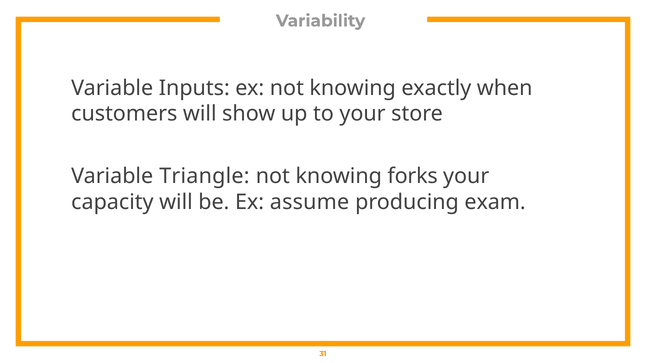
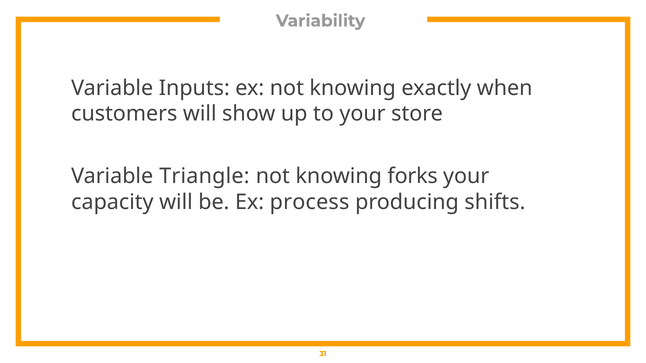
assume: assume -> process (310, 202)
exam: exam -> shifts (495, 202)
